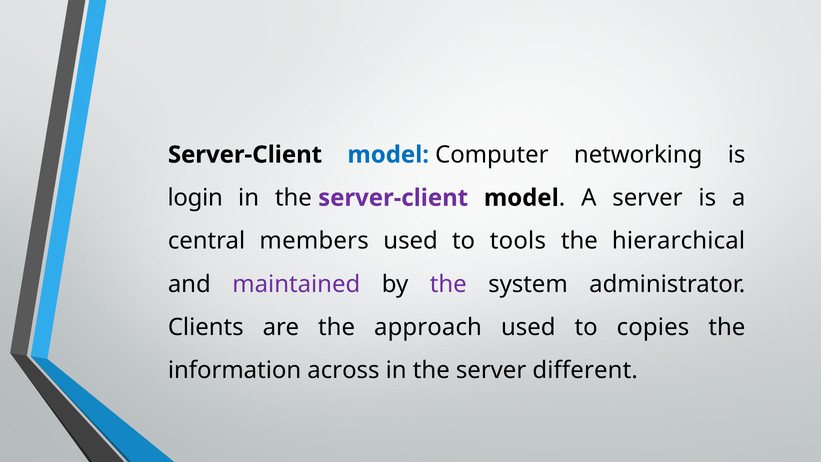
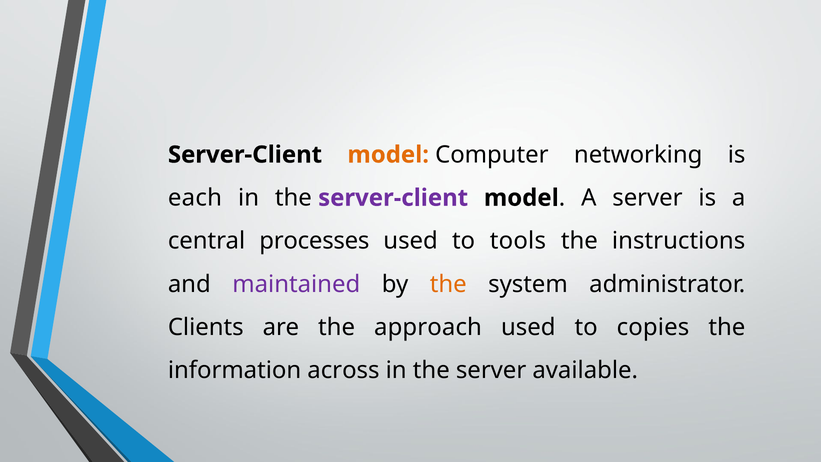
model colour: blue -> orange (388, 155)
login: login -> each (195, 198)
members: members -> processes (314, 241)
hierarchical: hierarchical -> instructions (679, 241)
the colour: purple -> orange (448, 284)
different: different -> available (585, 370)
